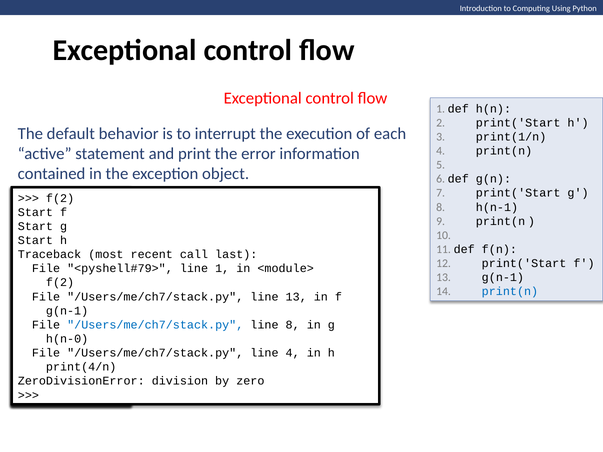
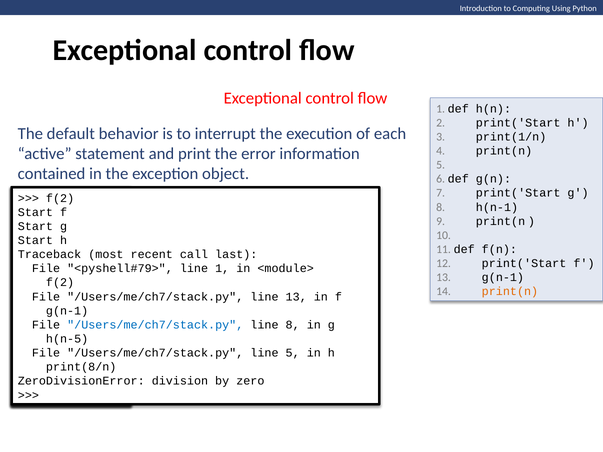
print(n colour: blue -> orange (510, 292)
h(n-0: h(n-0 -> h(n-5 (67, 339)
line 4: 4 -> 5 (293, 353)
print(4/n: print(4/n -> print(8/n (81, 367)
